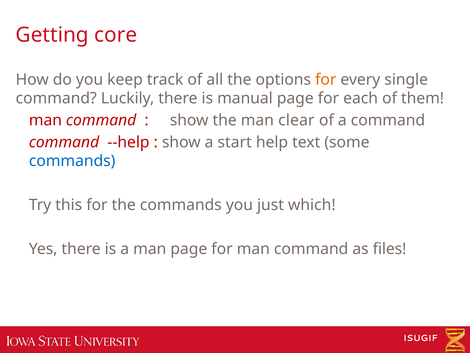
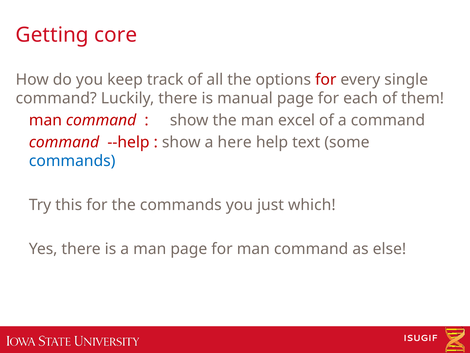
for colour: orange -> red (326, 79)
clear: clear -> excel (297, 120)
start: start -> here (235, 142)
files: files -> else (389, 249)
